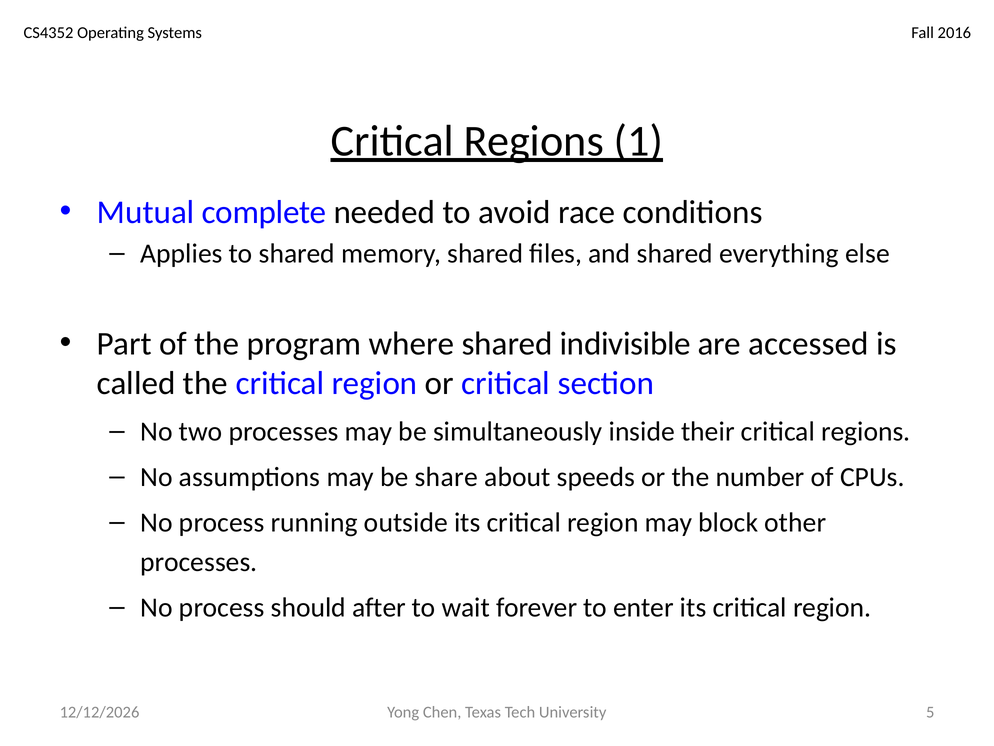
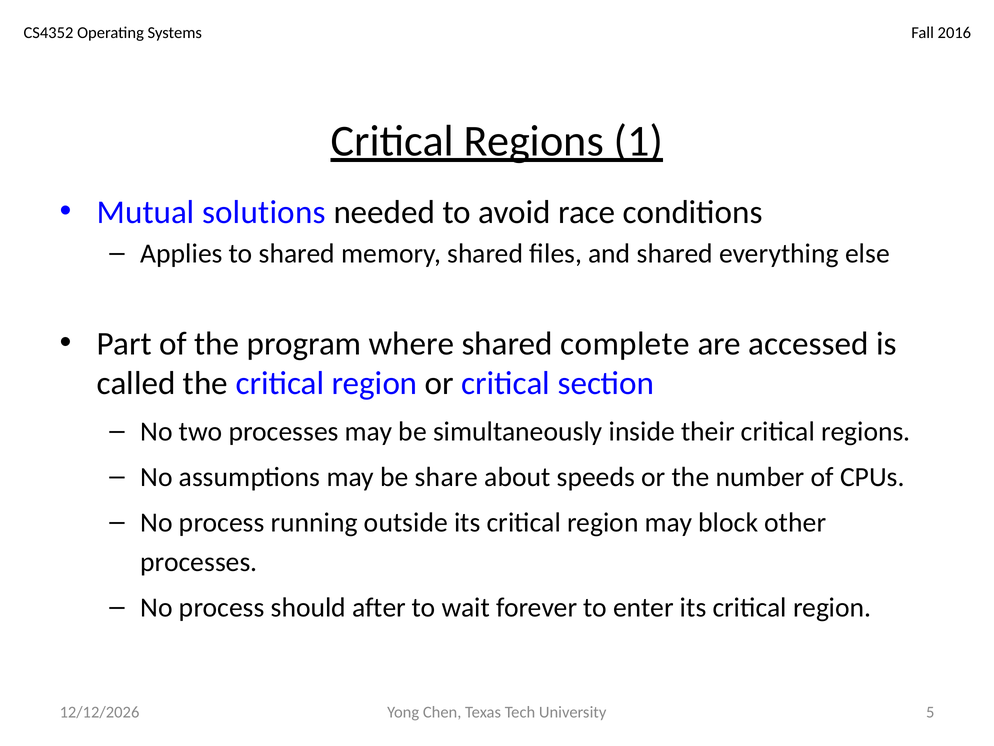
complete: complete -> solutions (264, 212)
indivisible: indivisible -> complete (625, 344)
